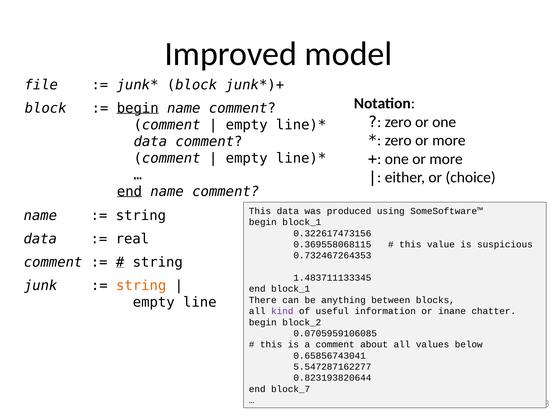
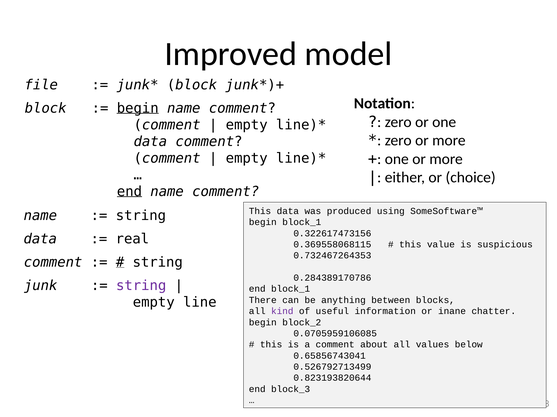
1.483711133345: 1.483711133345 -> 0.284389170786 (332, 278)
string colour: orange -> purple (141, 286)
5.547287162277: 5.547287162277 -> 0.526792713499 (332, 367)
block_7: block_7 -> block_3 (291, 390)
